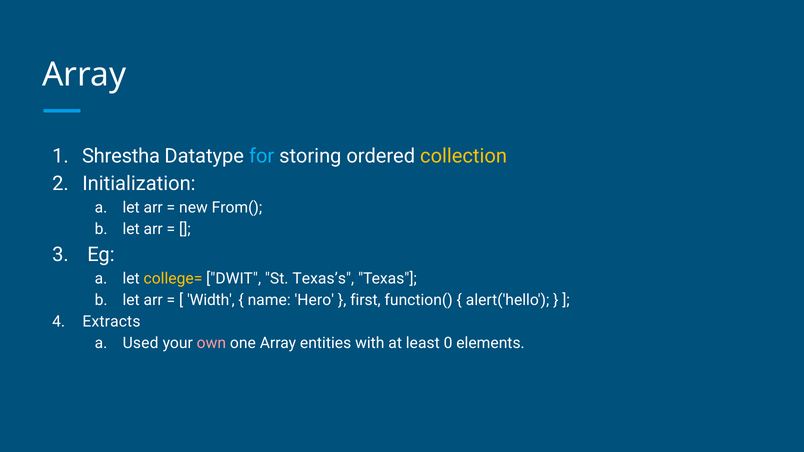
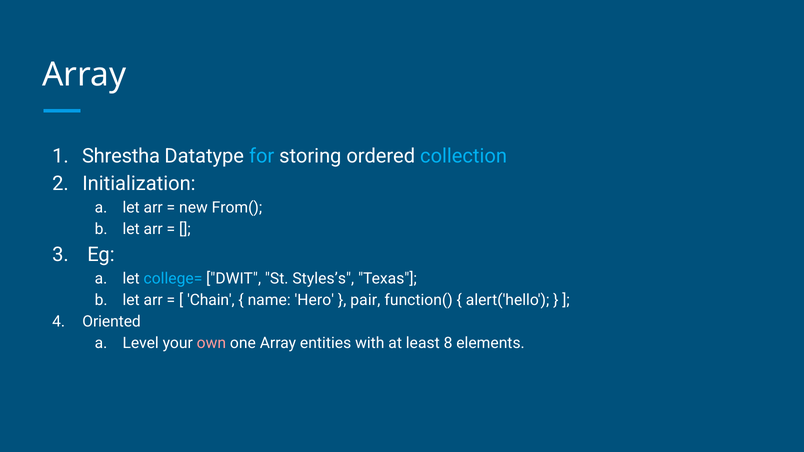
collection colour: yellow -> light blue (464, 156)
college= colour: yellow -> light blue (173, 279)
Texas’s: Texas’s -> Styles’s (323, 279)
Width: Width -> Chain (211, 300)
first: first -> pair (365, 300)
Extracts: Extracts -> Oriented (112, 322)
Used: Used -> Level (141, 343)
0: 0 -> 8 (448, 343)
